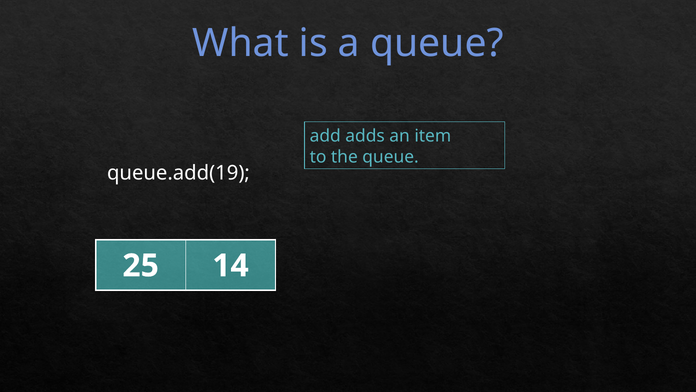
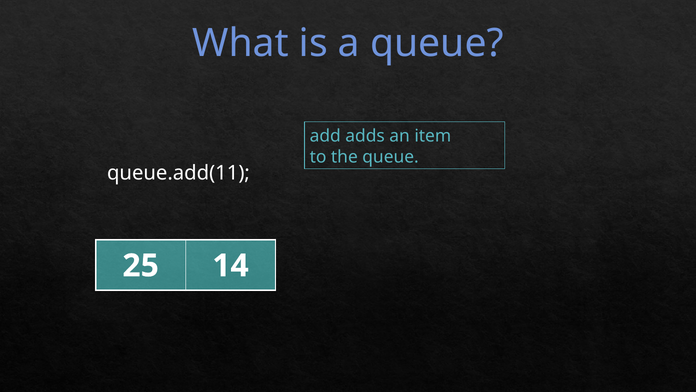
queue.add(19: queue.add(19 -> queue.add(11 (178, 173)
